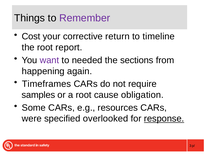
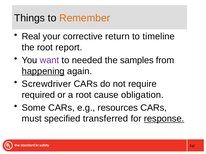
Remember colour: purple -> orange (85, 18)
Cost: Cost -> Real (31, 37)
sections: sections -> samples (137, 60)
happening underline: none -> present (43, 71)
Timeframes: Timeframes -> Screwdriver (46, 84)
samples: samples -> required (38, 95)
were: were -> must (32, 119)
overlooked: overlooked -> transferred (106, 119)
